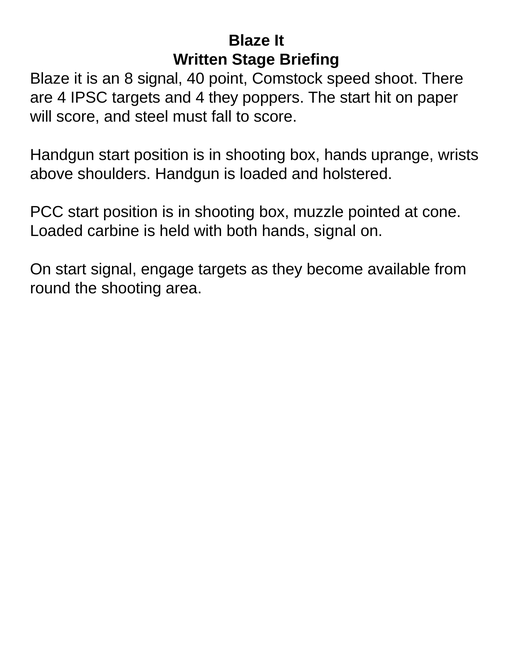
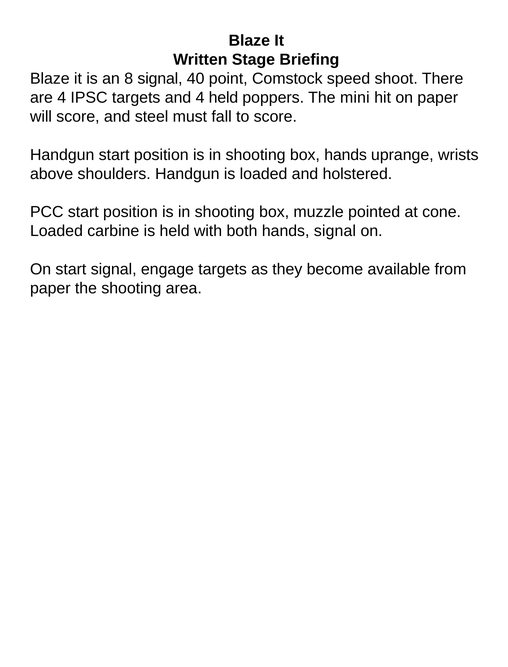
4 they: they -> held (223, 98)
The start: start -> mini (355, 98)
round: round -> paper (50, 288)
